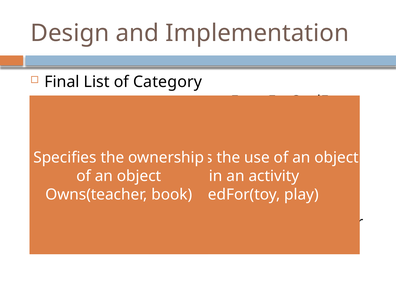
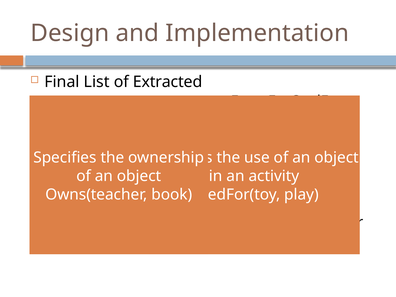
Category: Category -> Extracted (168, 82)
